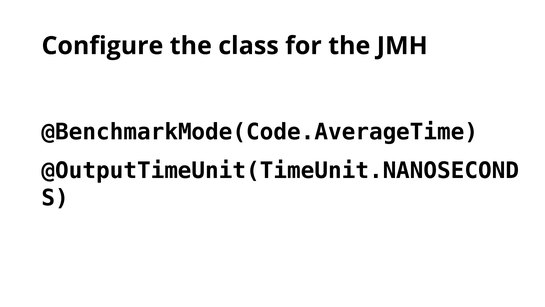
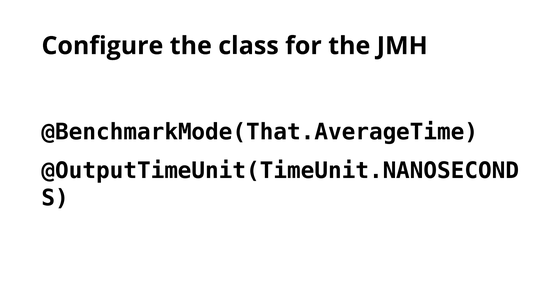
@BenchmarkMode(Code.AverageTime: @BenchmarkMode(Code.AverageTime -> @BenchmarkMode(That.AverageTime (260, 132)
